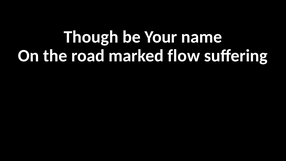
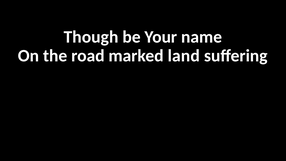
flow: flow -> land (184, 56)
